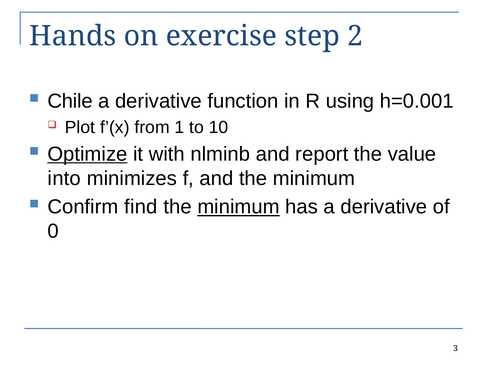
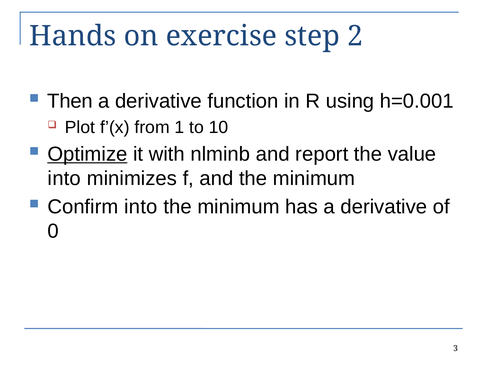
Chile: Chile -> Then (70, 101)
Confirm find: find -> into (141, 207)
minimum underline: present -> none (238, 207)
